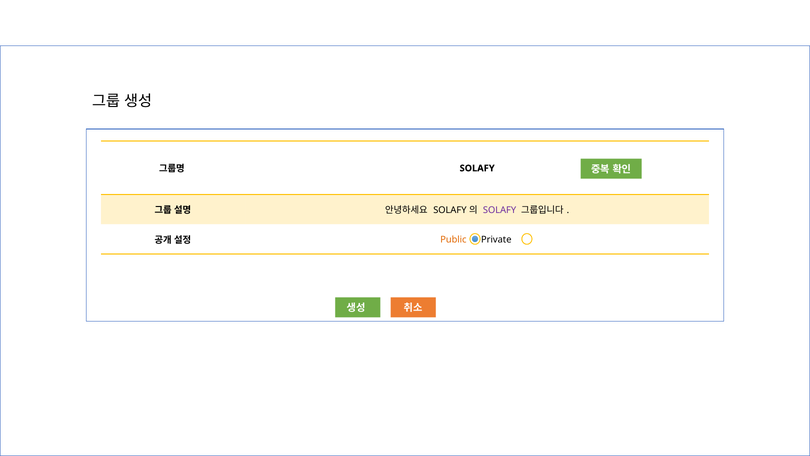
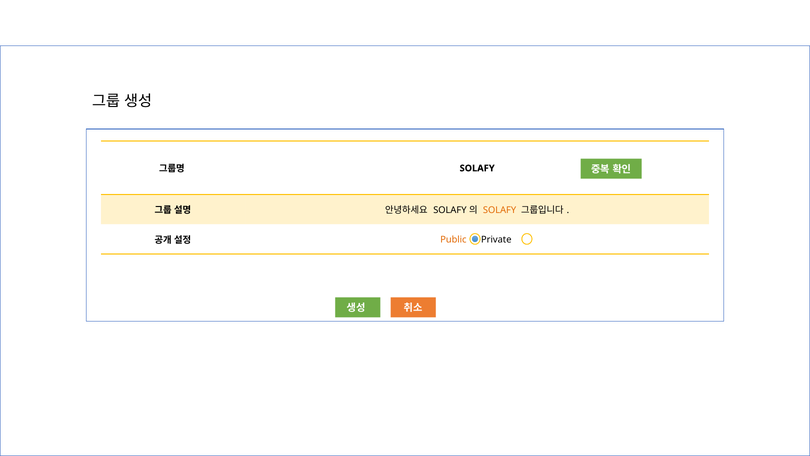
SOLAFY colour: purple -> orange (500, 210)
